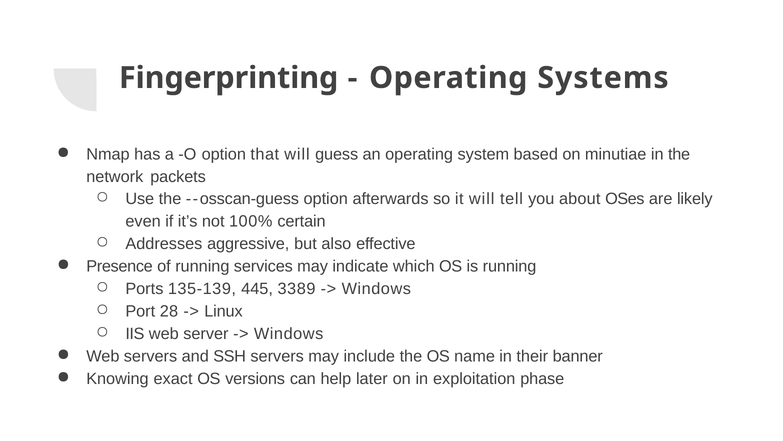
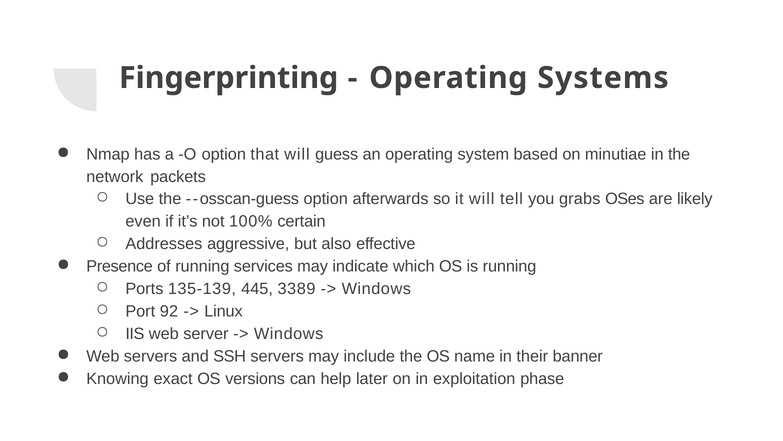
about: about -> grabs (580, 199)
28: 28 -> 92 (169, 311)
